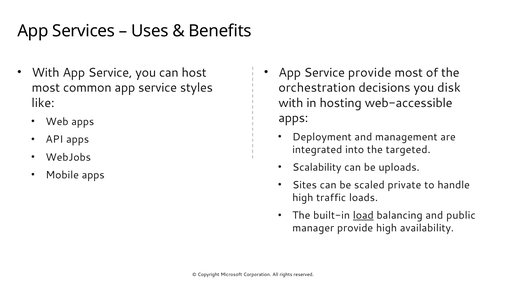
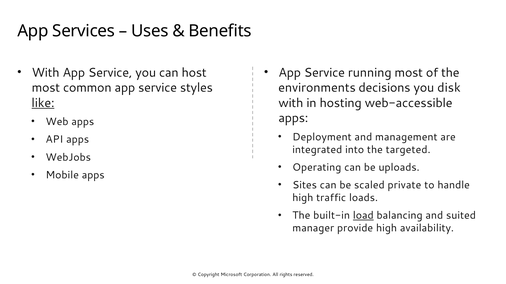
Service provide: provide -> running (370, 73)
orchestration: orchestration -> environments (317, 88)
like underline: none -> present (43, 103)
Scalability: Scalability -> Operating (317, 168)
public: public -> suited (461, 216)
